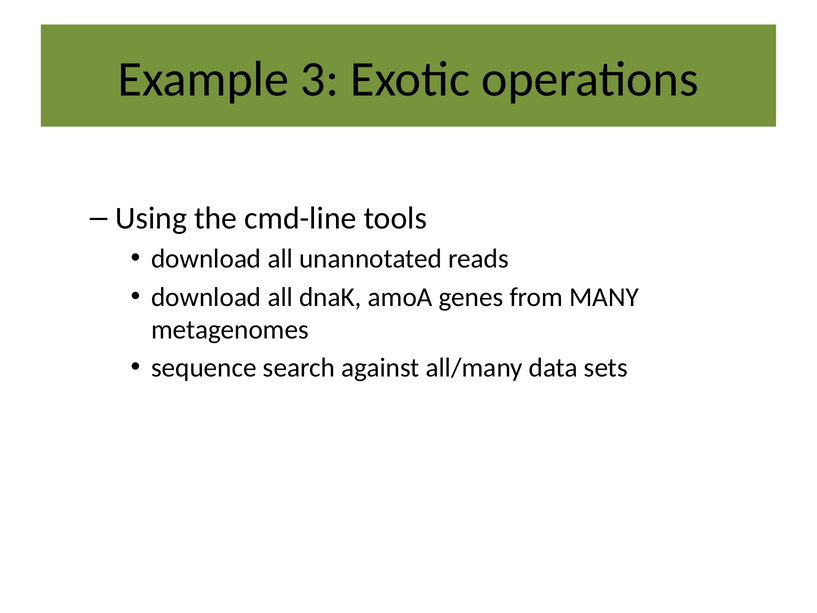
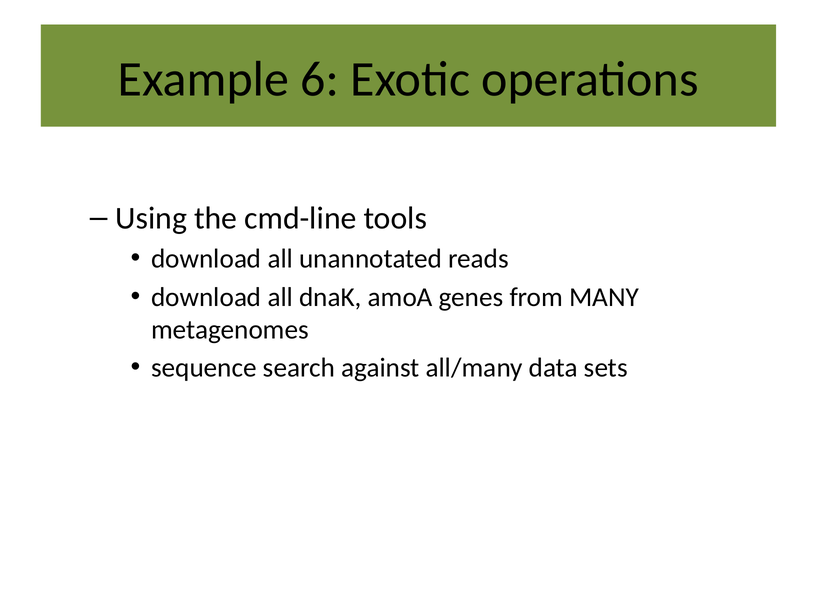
3: 3 -> 6 (320, 79)
